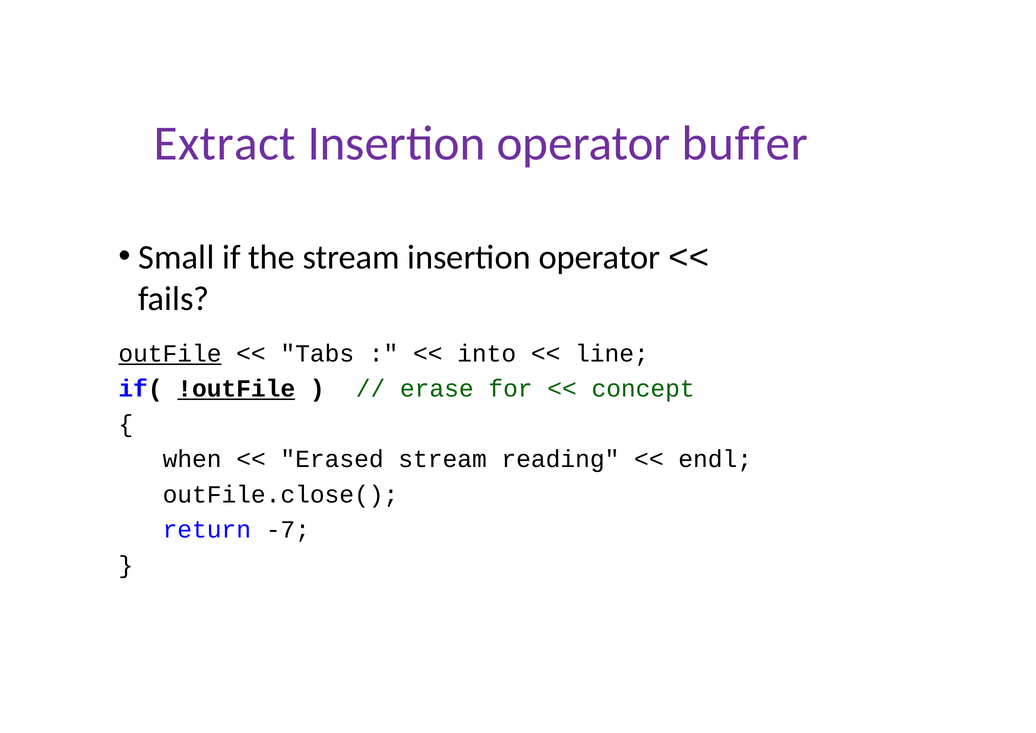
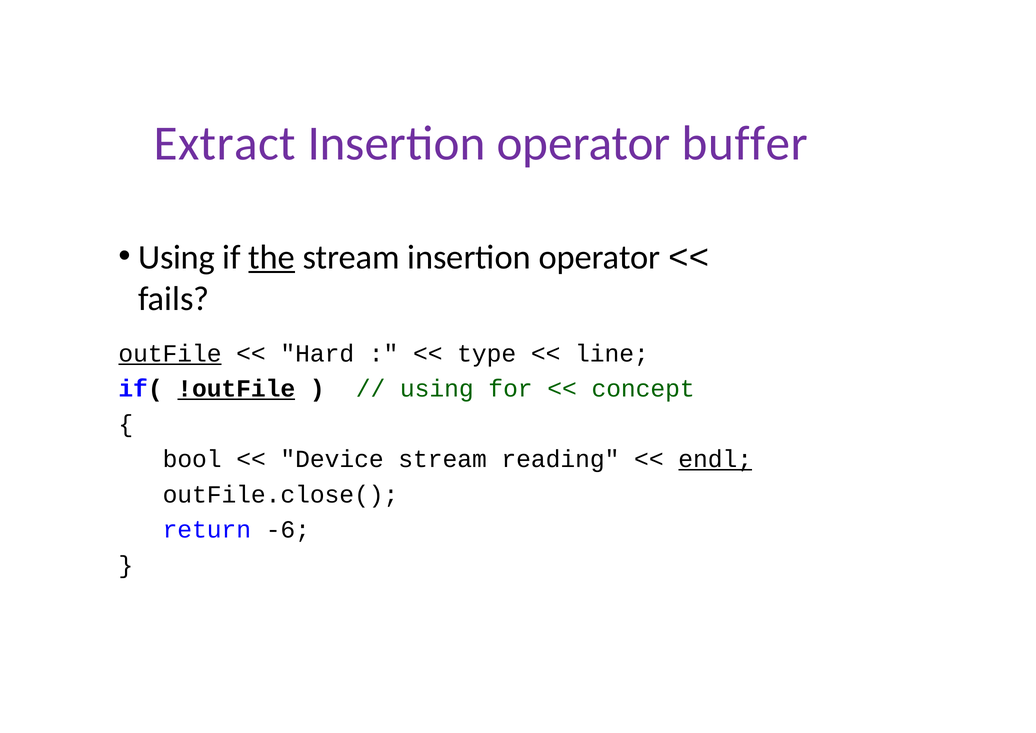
Small: Small -> Using (177, 257)
the underline: none -> present (272, 257)
Tabs: Tabs -> Hard (317, 353)
into: into -> type (487, 353)
erase: erase -> using (437, 389)
when: when -> bool (192, 459)
Erased: Erased -> Device (332, 459)
endl underline: none -> present (715, 459)
-7: -7 -> -6 (288, 530)
